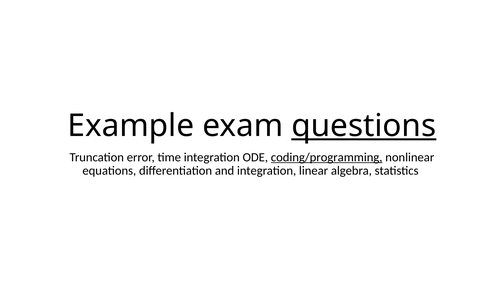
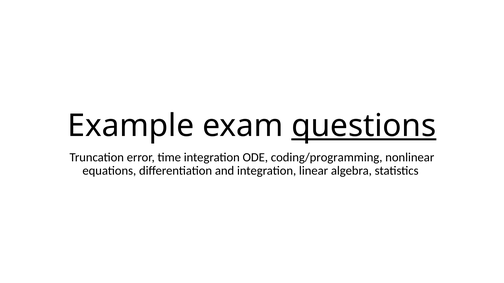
coding/programming underline: present -> none (327, 158)
